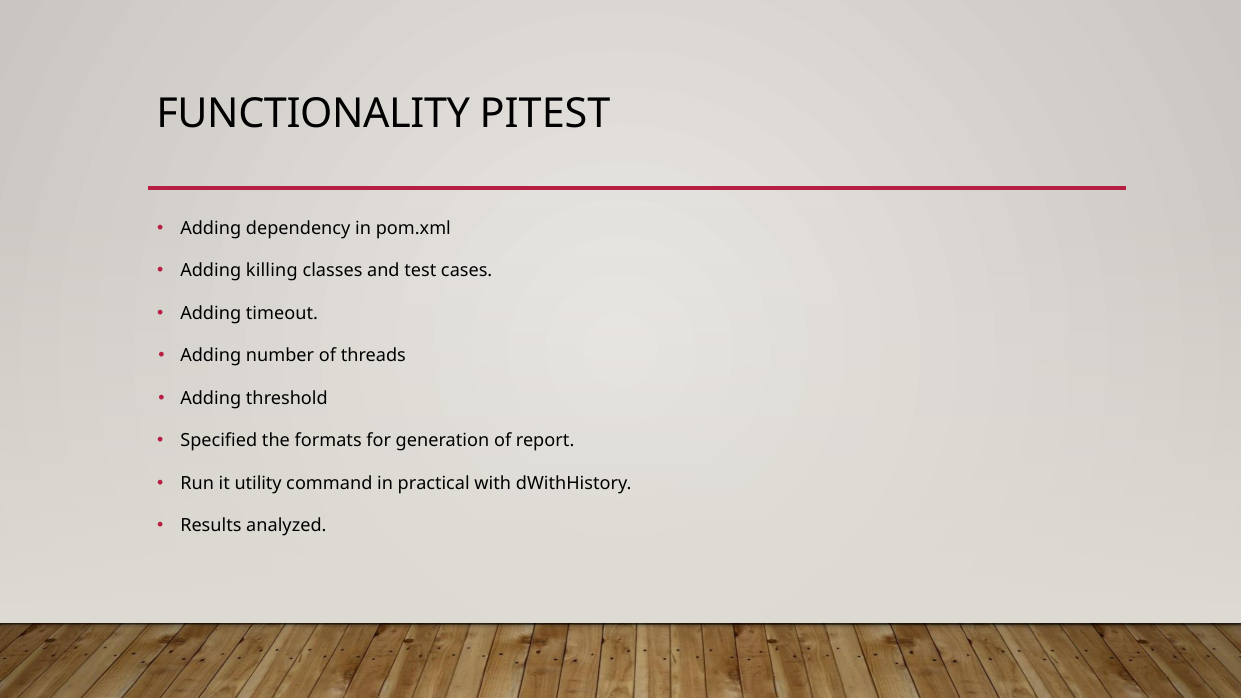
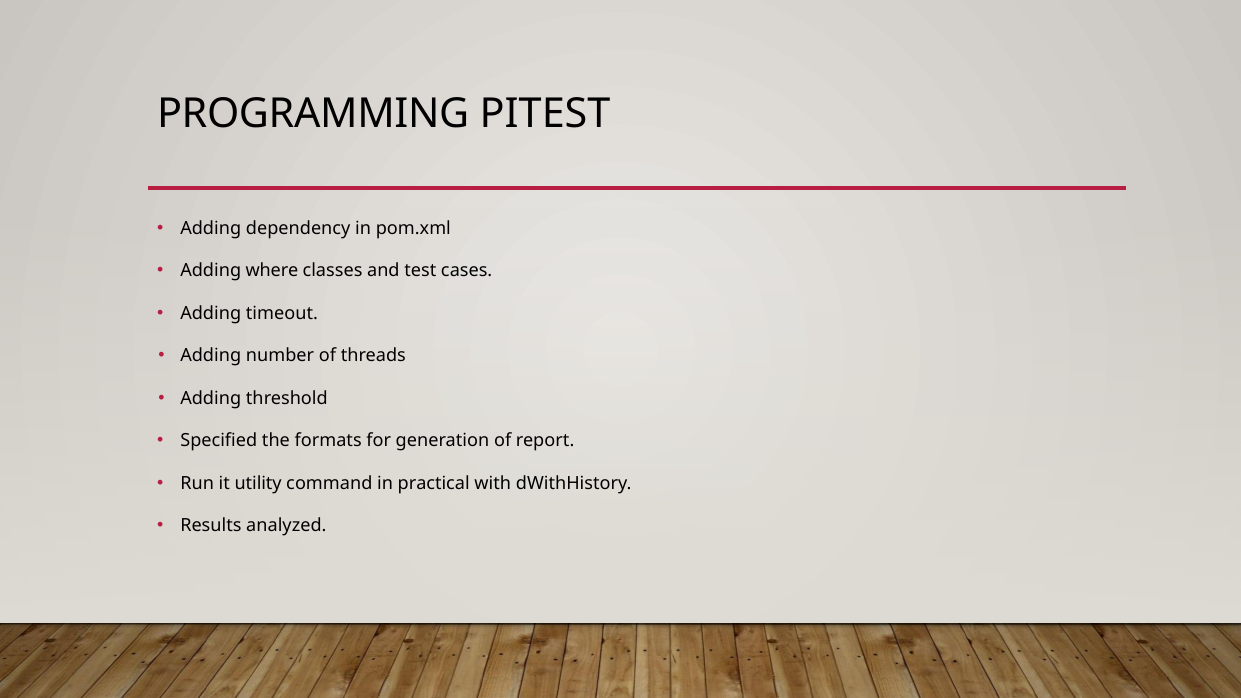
FUNCTIONALITY: FUNCTIONALITY -> PROGRAMMING (313, 113)
killing: killing -> where (272, 271)
